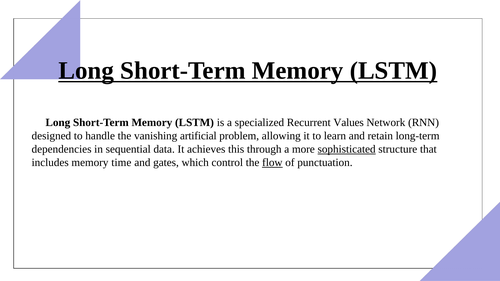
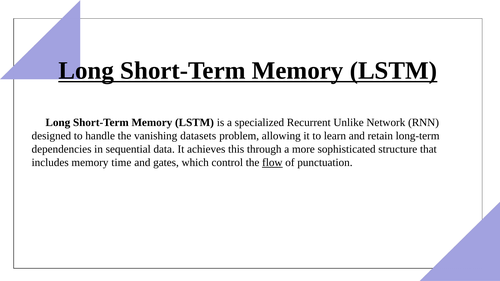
Values: Values -> Unlike (349, 123)
artificial: artificial -> datasets (198, 136)
sophisticated underline: present -> none (347, 149)
